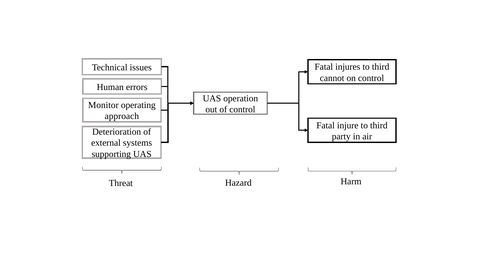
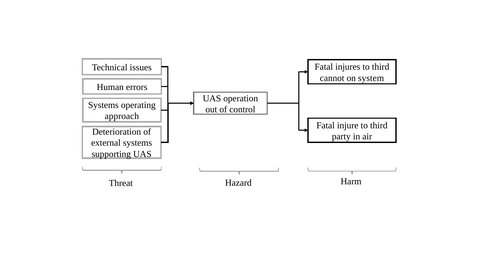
on control: control -> system (371, 78)
Monitor: Monitor -> Systems (103, 105)
